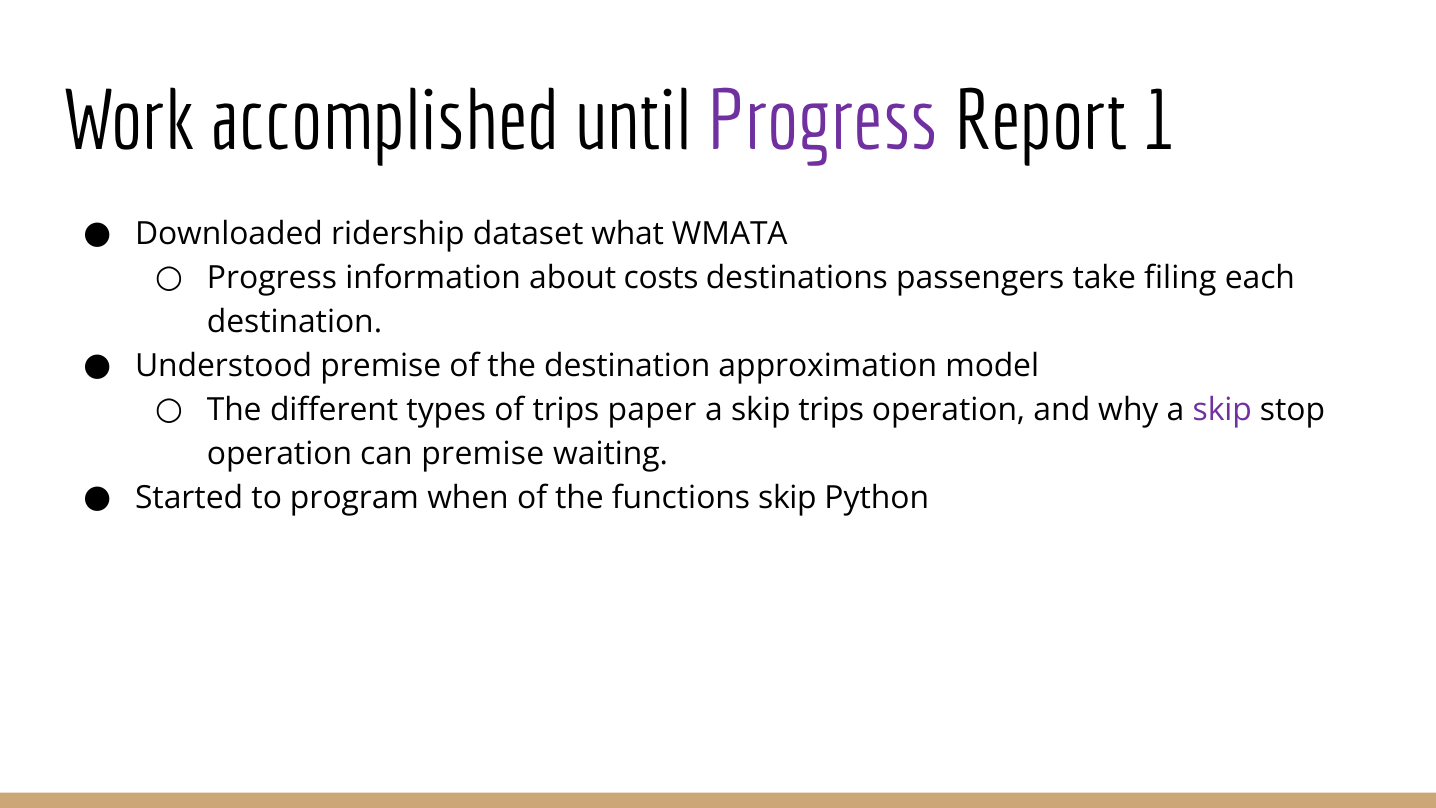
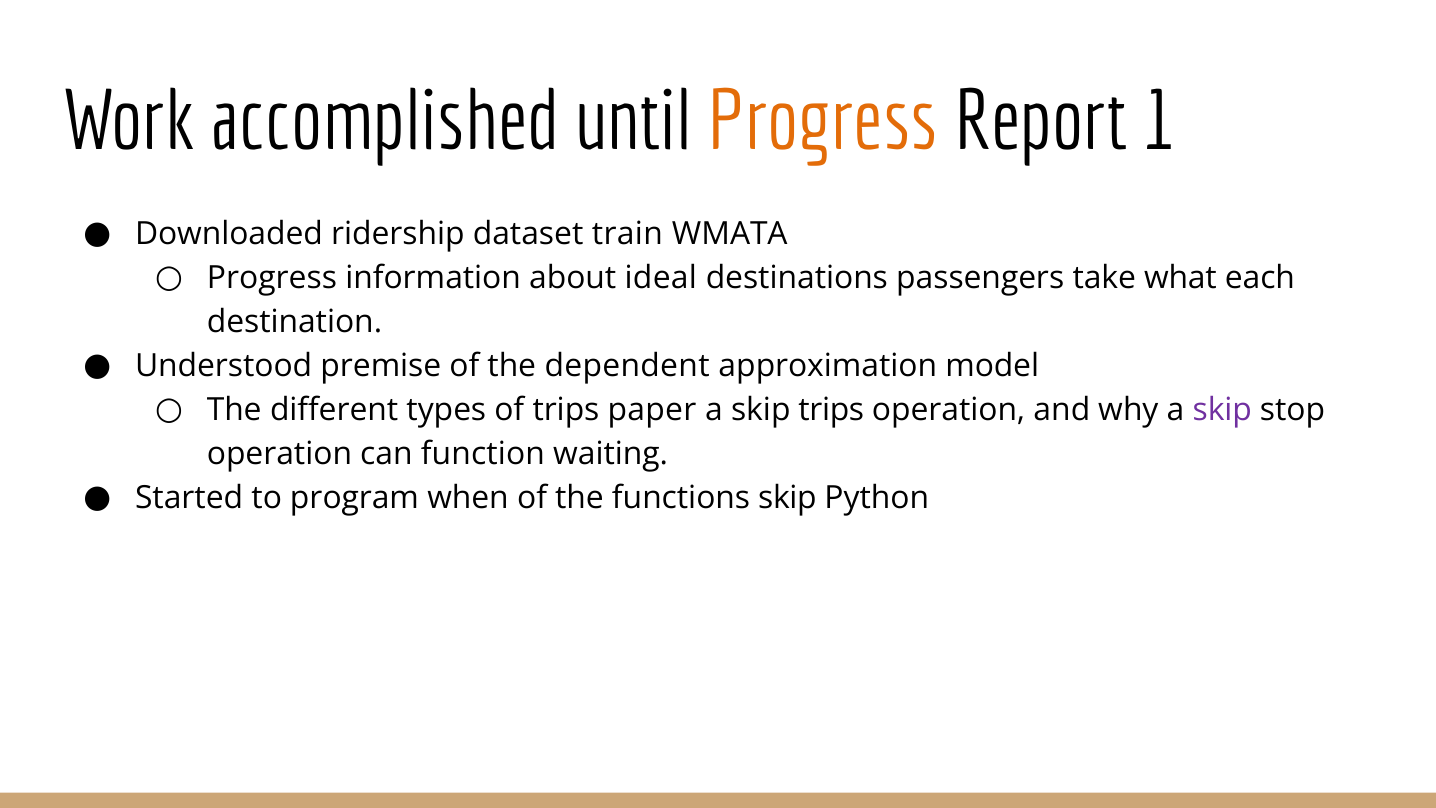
Progress colour: purple -> orange (823, 121)
what: what -> train (627, 234)
costs: costs -> ideal (661, 278)
filing: filing -> what (1180, 278)
the destination: destination -> dependent (627, 366)
can premise: premise -> function (483, 454)
